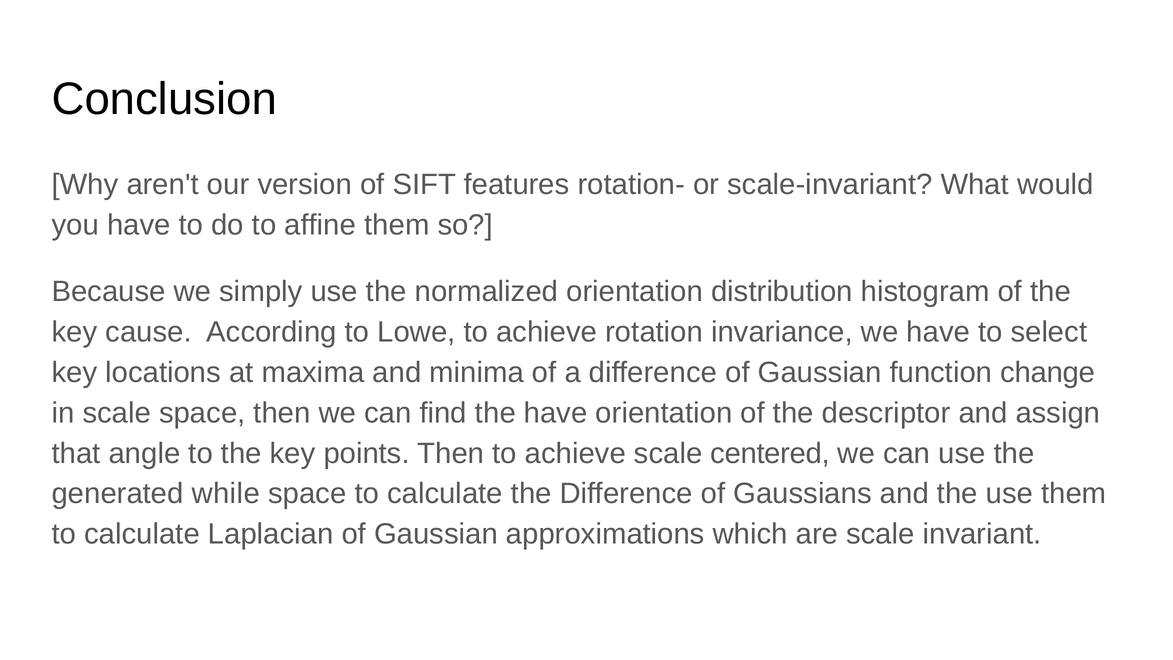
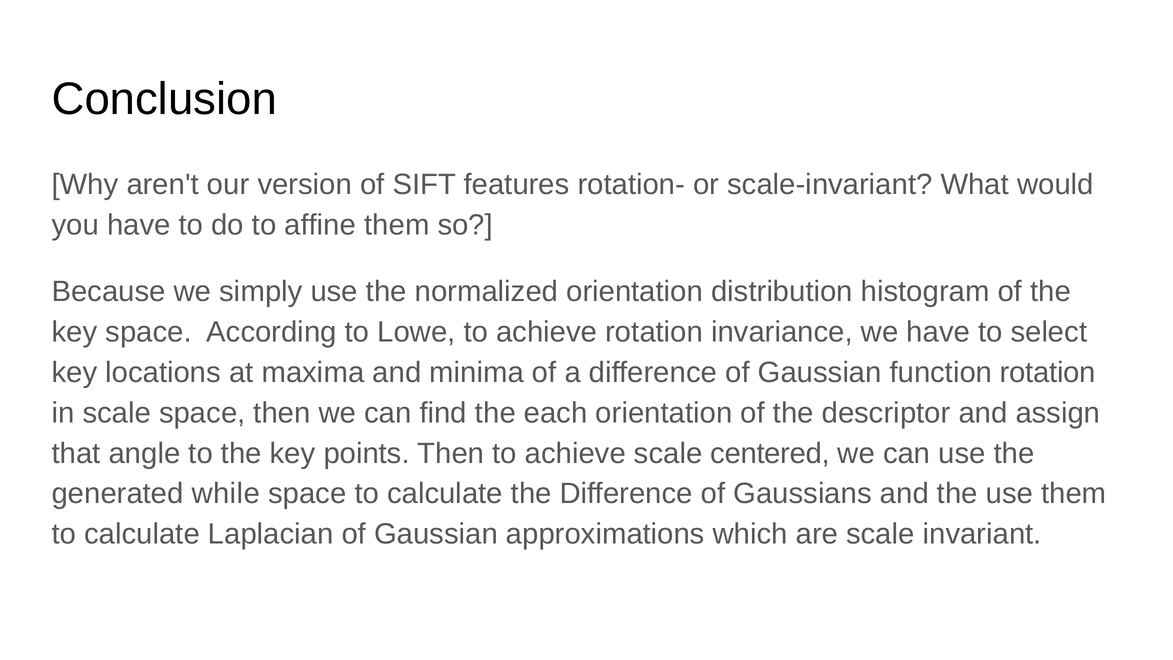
key cause: cause -> space (149, 332)
function change: change -> rotation (1048, 372)
the have: have -> each (556, 413)
